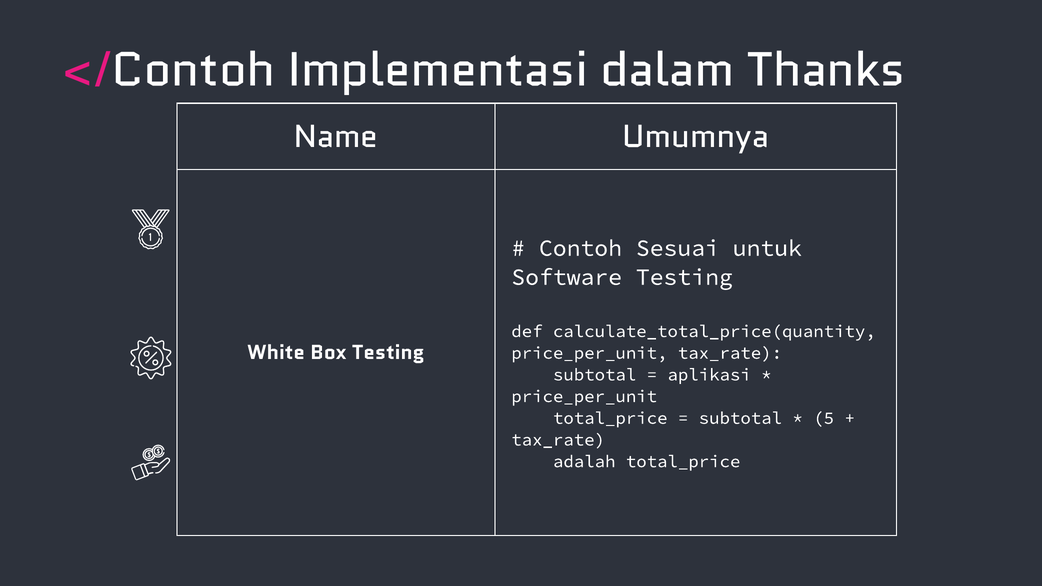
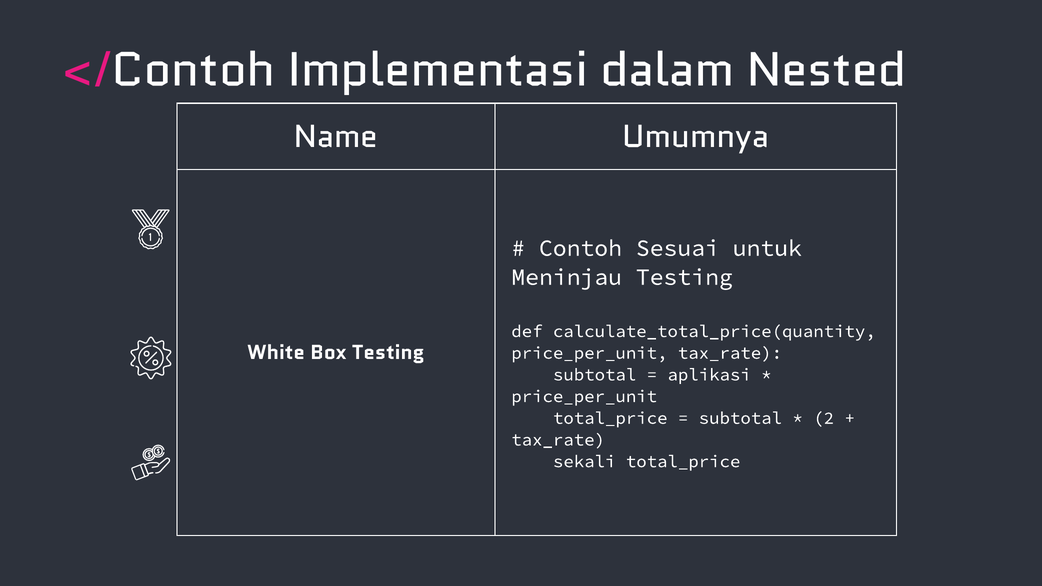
Thanks: Thanks -> Nested (826, 70)
Software: Software -> Meninjau (567, 277)
5: 5 -> 2 (824, 418)
adalah: adalah -> sekali (584, 462)
